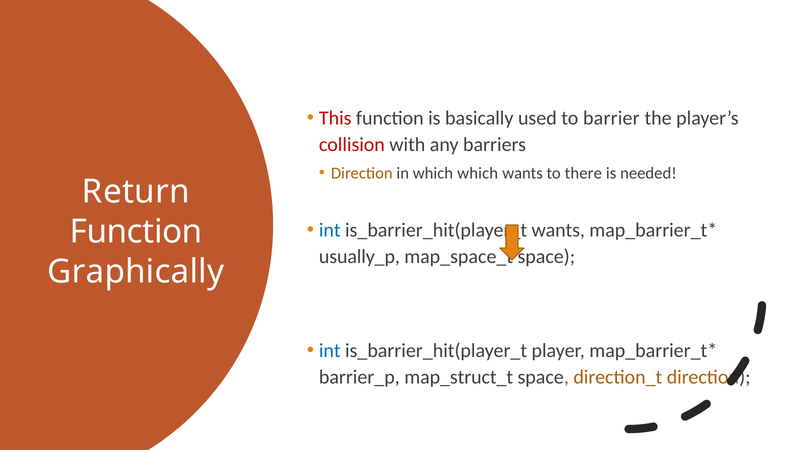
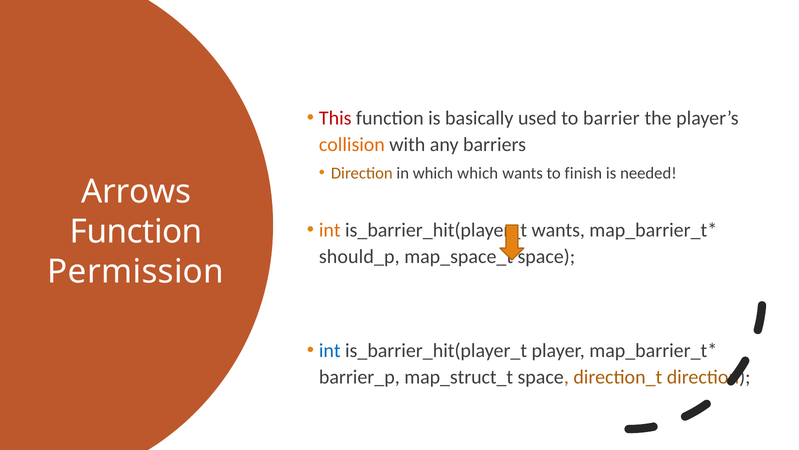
collision colour: red -> orange (352, 144)
there: there -> finish (583, 173)
Return: Return -> Arrows (136, 191)
int colour: blue -> orange (330, 230)
usually_p: usually_p -> should_p (359, 256)
Graphically: Graphically -> Permission (136, 271)
